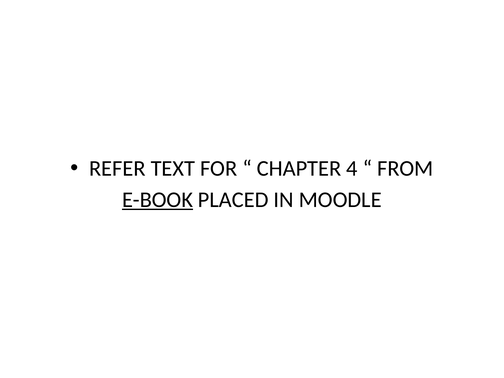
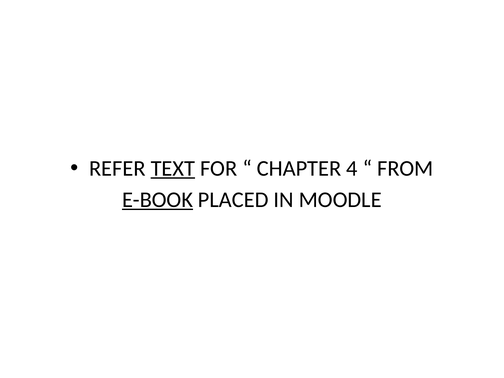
TEXT underline: none -> present (173, 168)
